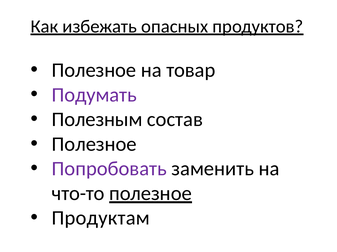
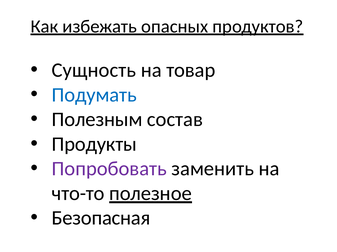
Полезное: Полезное -> Сущность (94, 70)
Подумать colour: purple -> blue (94, 95)
Полезное: Полезное -> Продукты (94, 145)
Продуктам: Продуктам -> Безопасная (101, 219)
